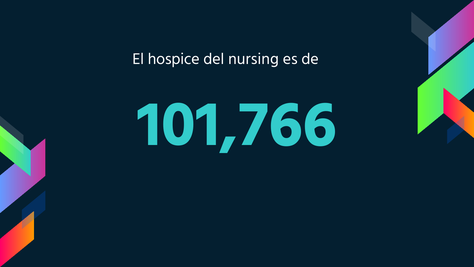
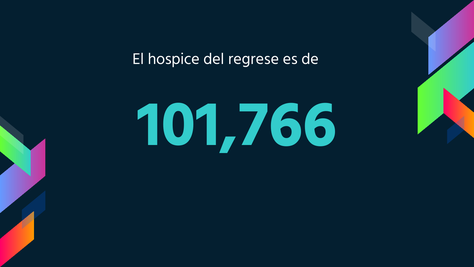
nursing: nursing -> regrese (254, 59)
